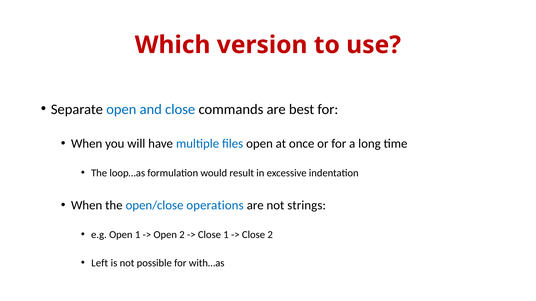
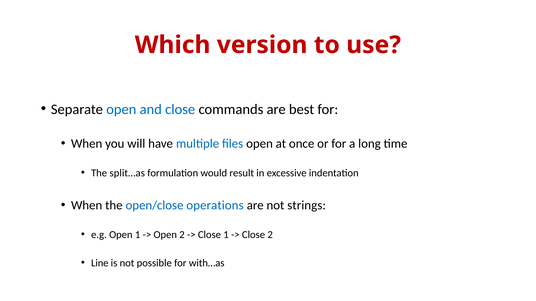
loop…as: loop…as -> split…as (127, 173)
Left: Left -> Line (100, 263)
